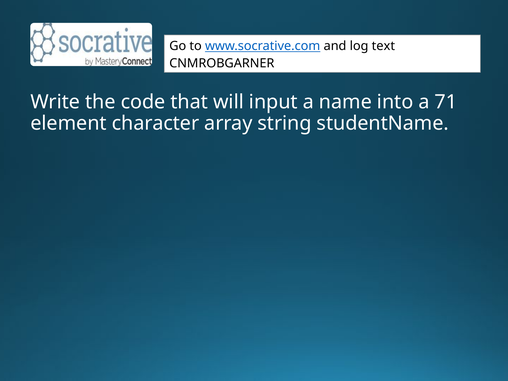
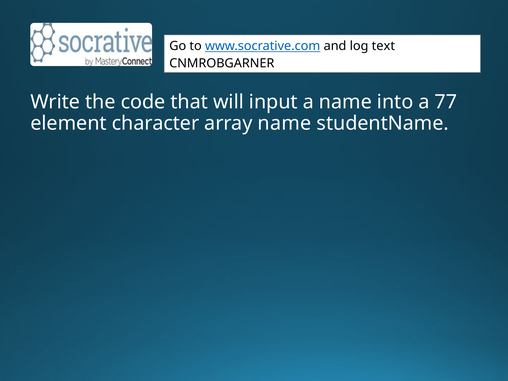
71: 71 -> 77 (446, 102)
array string: string -> name (284, 123)
